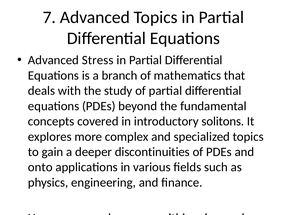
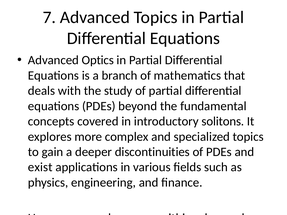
Stress: Stress -> Optics (98, 60)
onto: onto -> exist (40, 167)
